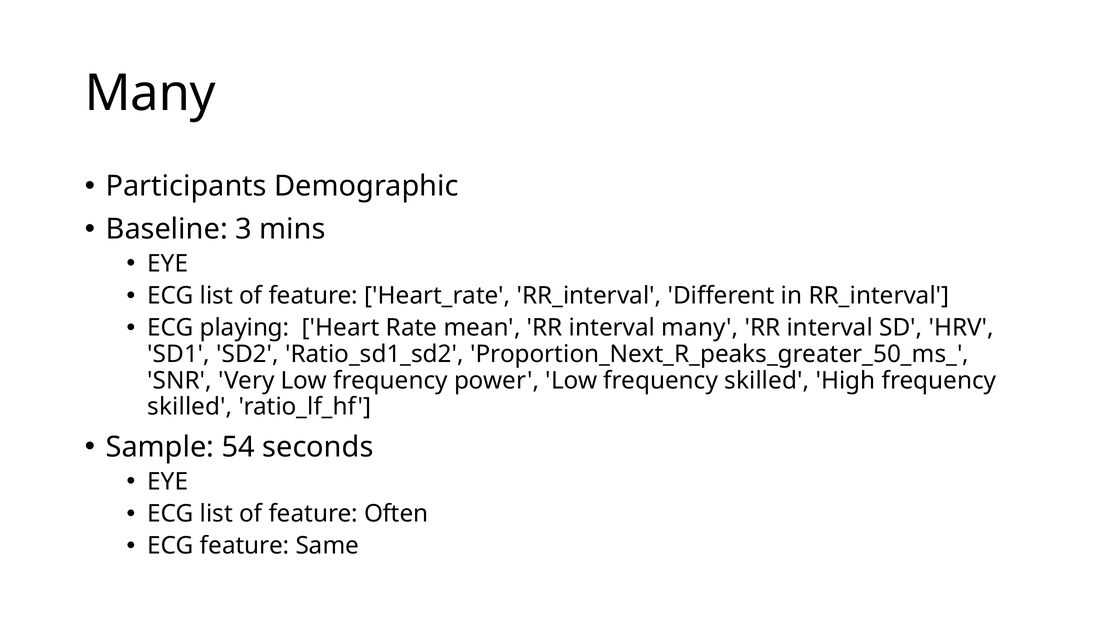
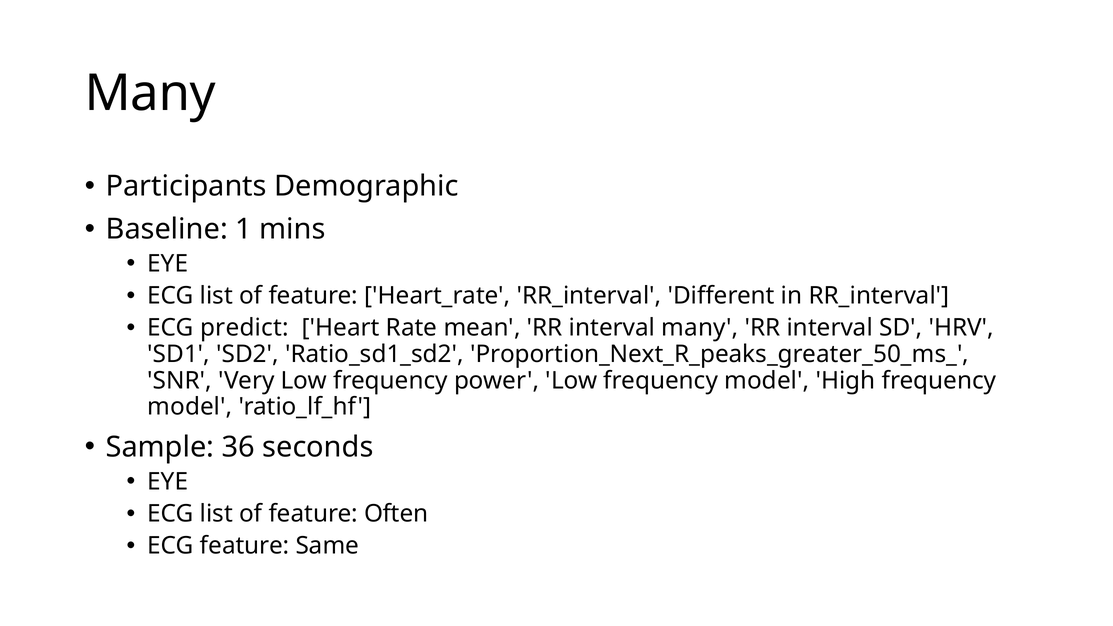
3: 3 -> 1 (243, 229)
playing: playing -> predict (244, 328)
Low frequency skilled: skilled -> model (767, 381)
skilled: skilled -> model (190, 407)
54: 54 -> 36 (238, 447)
